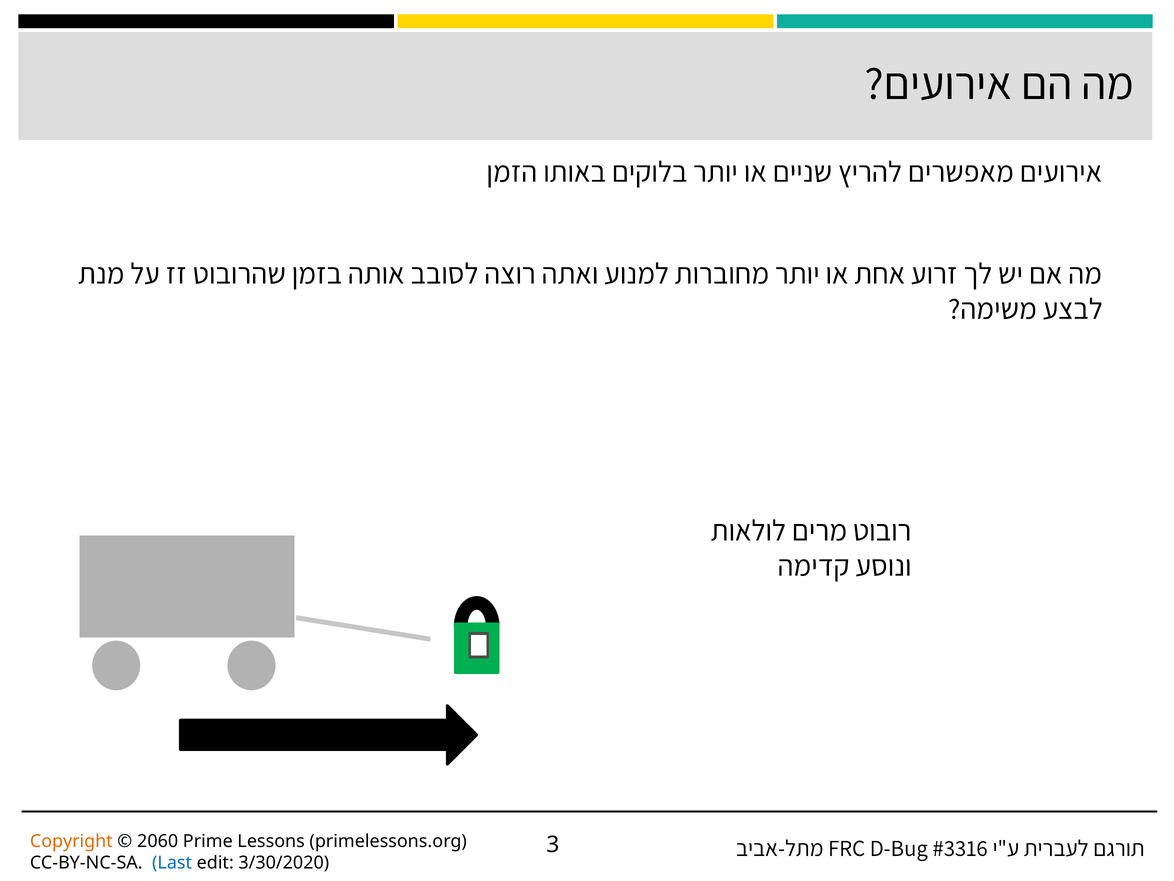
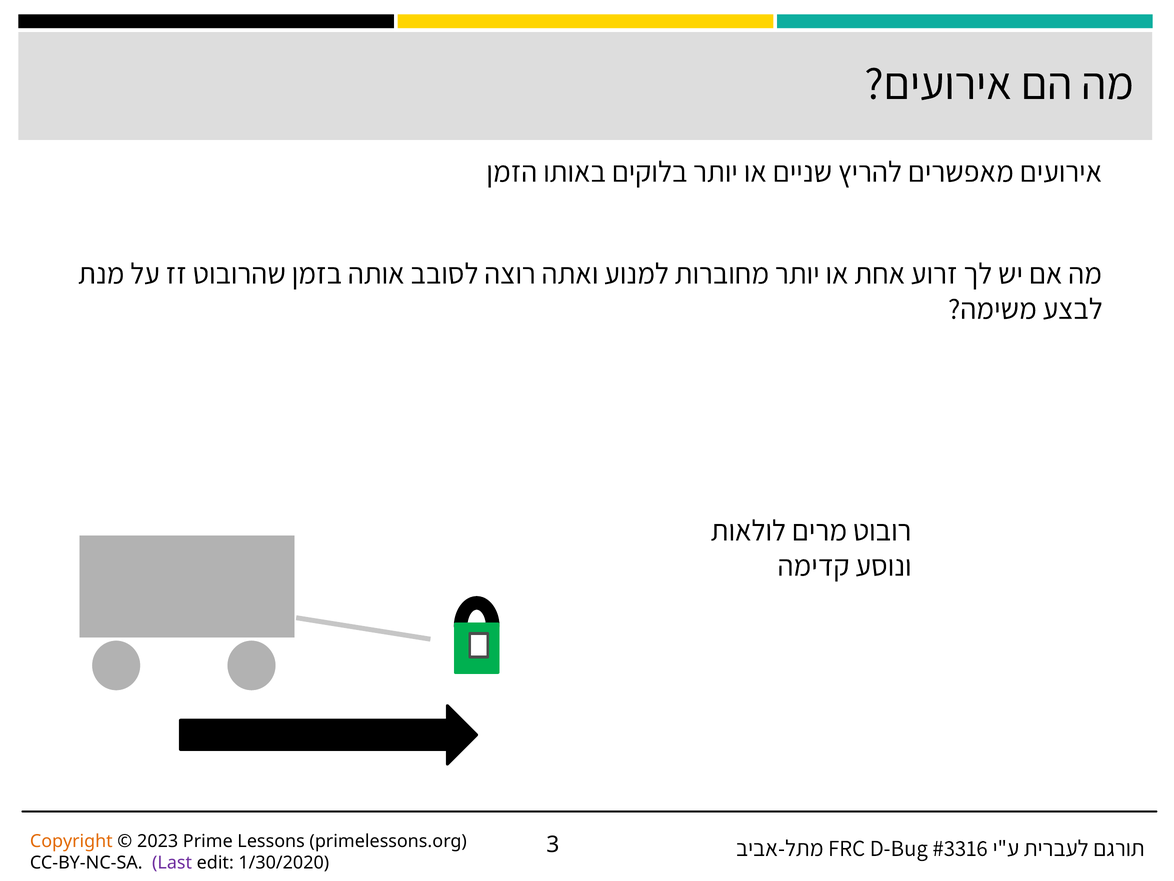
2060: 2060 -> 2023 (158, 841)
Last colour: blue -> purple (172, 863)
3/30/2020: 3/30/2020 -> 1/30/2020 (284, 863)
